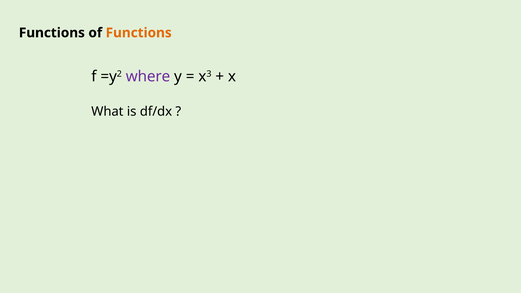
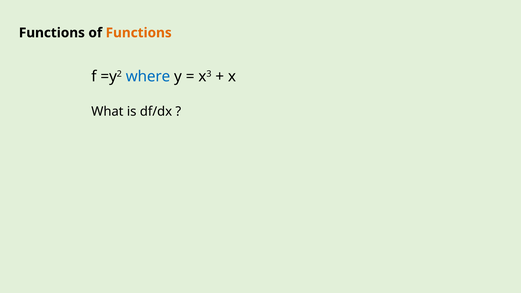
where colour: purple -> blue (148, 77)
